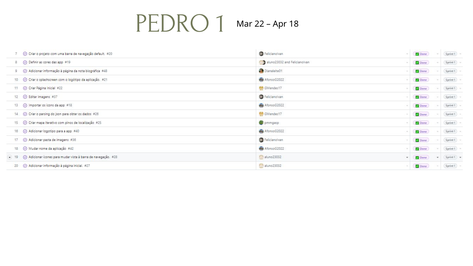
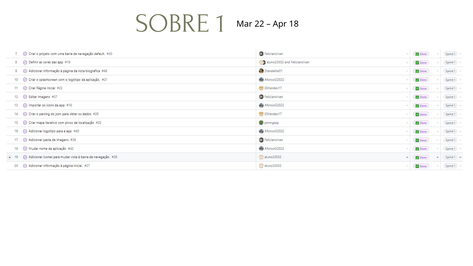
PEDRO: PEDRO -> SOBRE (172, 23)
